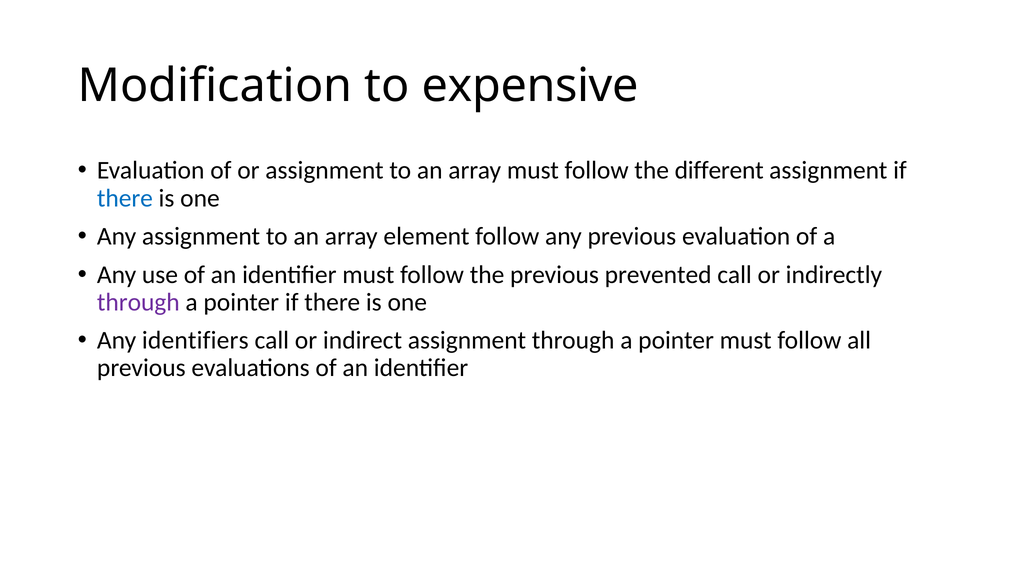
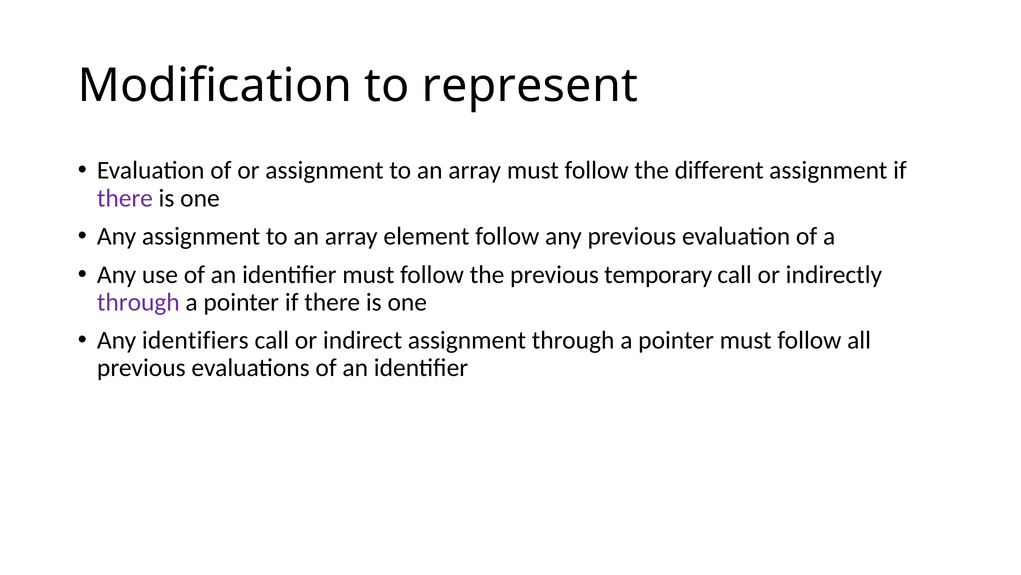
expensive: expensive -> represent (530, 86)
there colour: blue -> purple (125, 198)
prevented: prevented -> temporary (658, 274)
